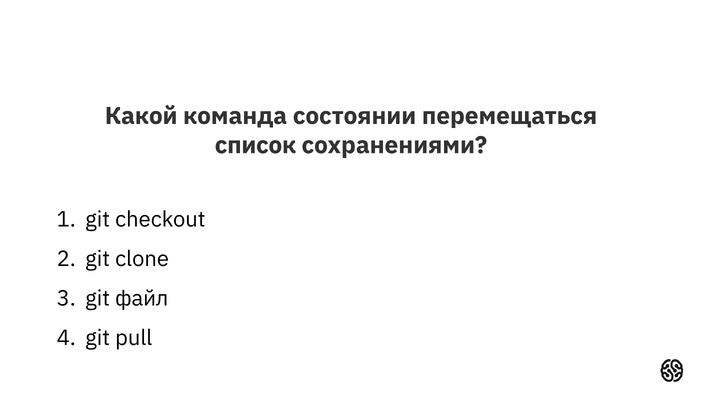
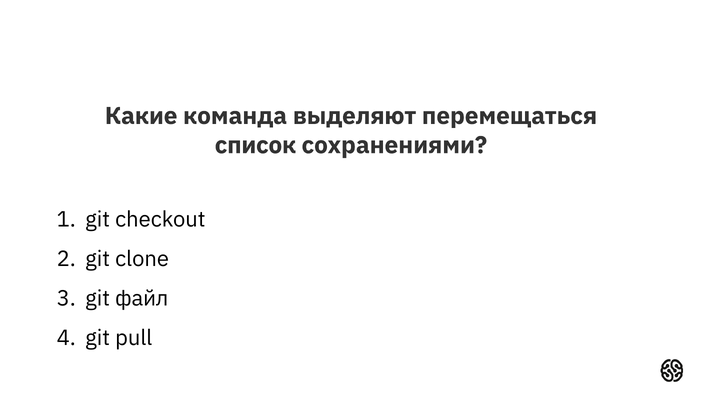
Какой: Какой -> Какие (141, 116)
состоянии: состоянии -> выделяют (355, 116)
